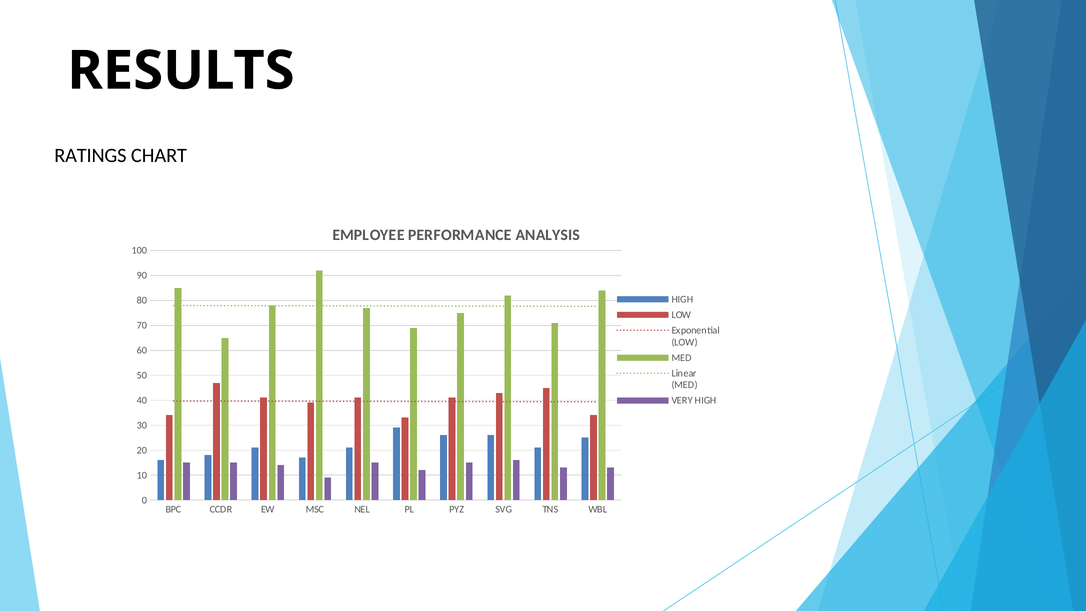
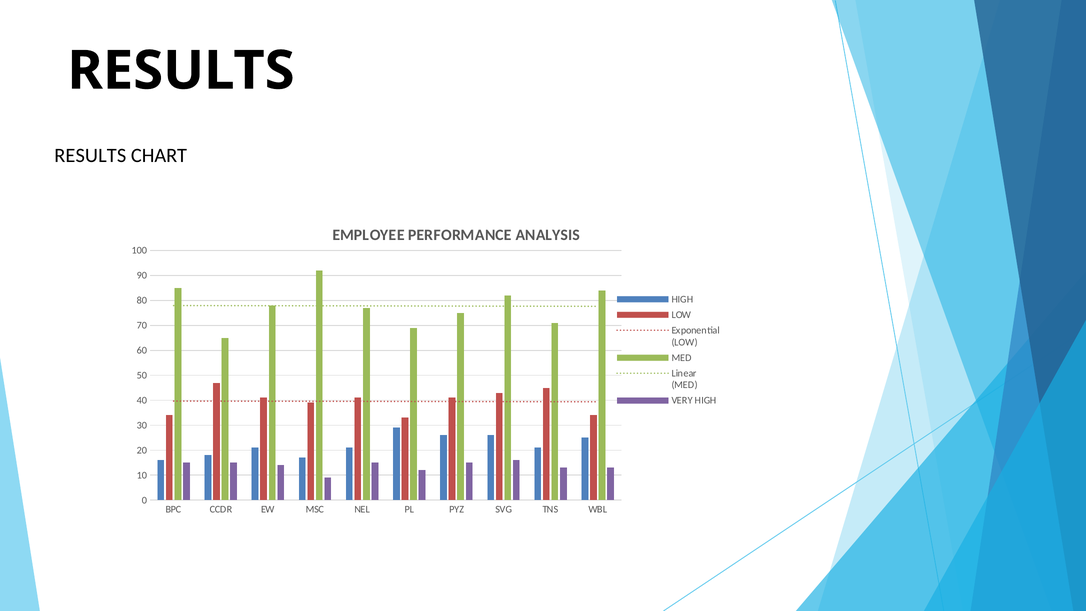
RATINGS: RATINGS -> RESULTS (90, 155)
